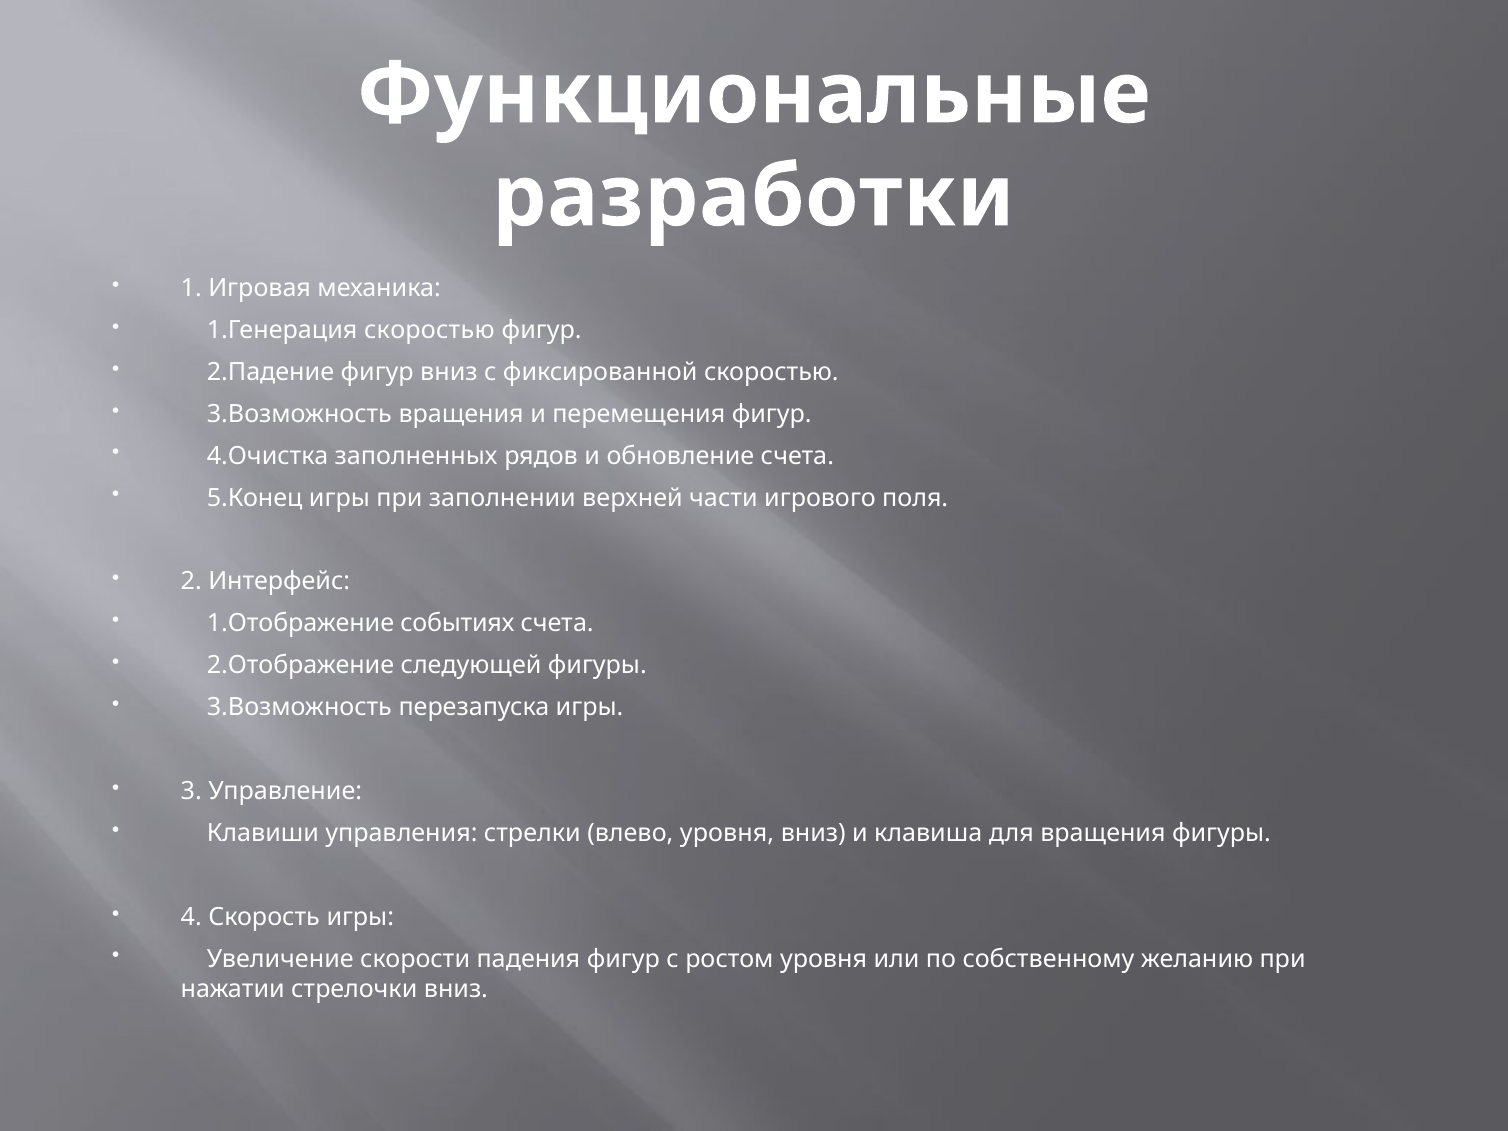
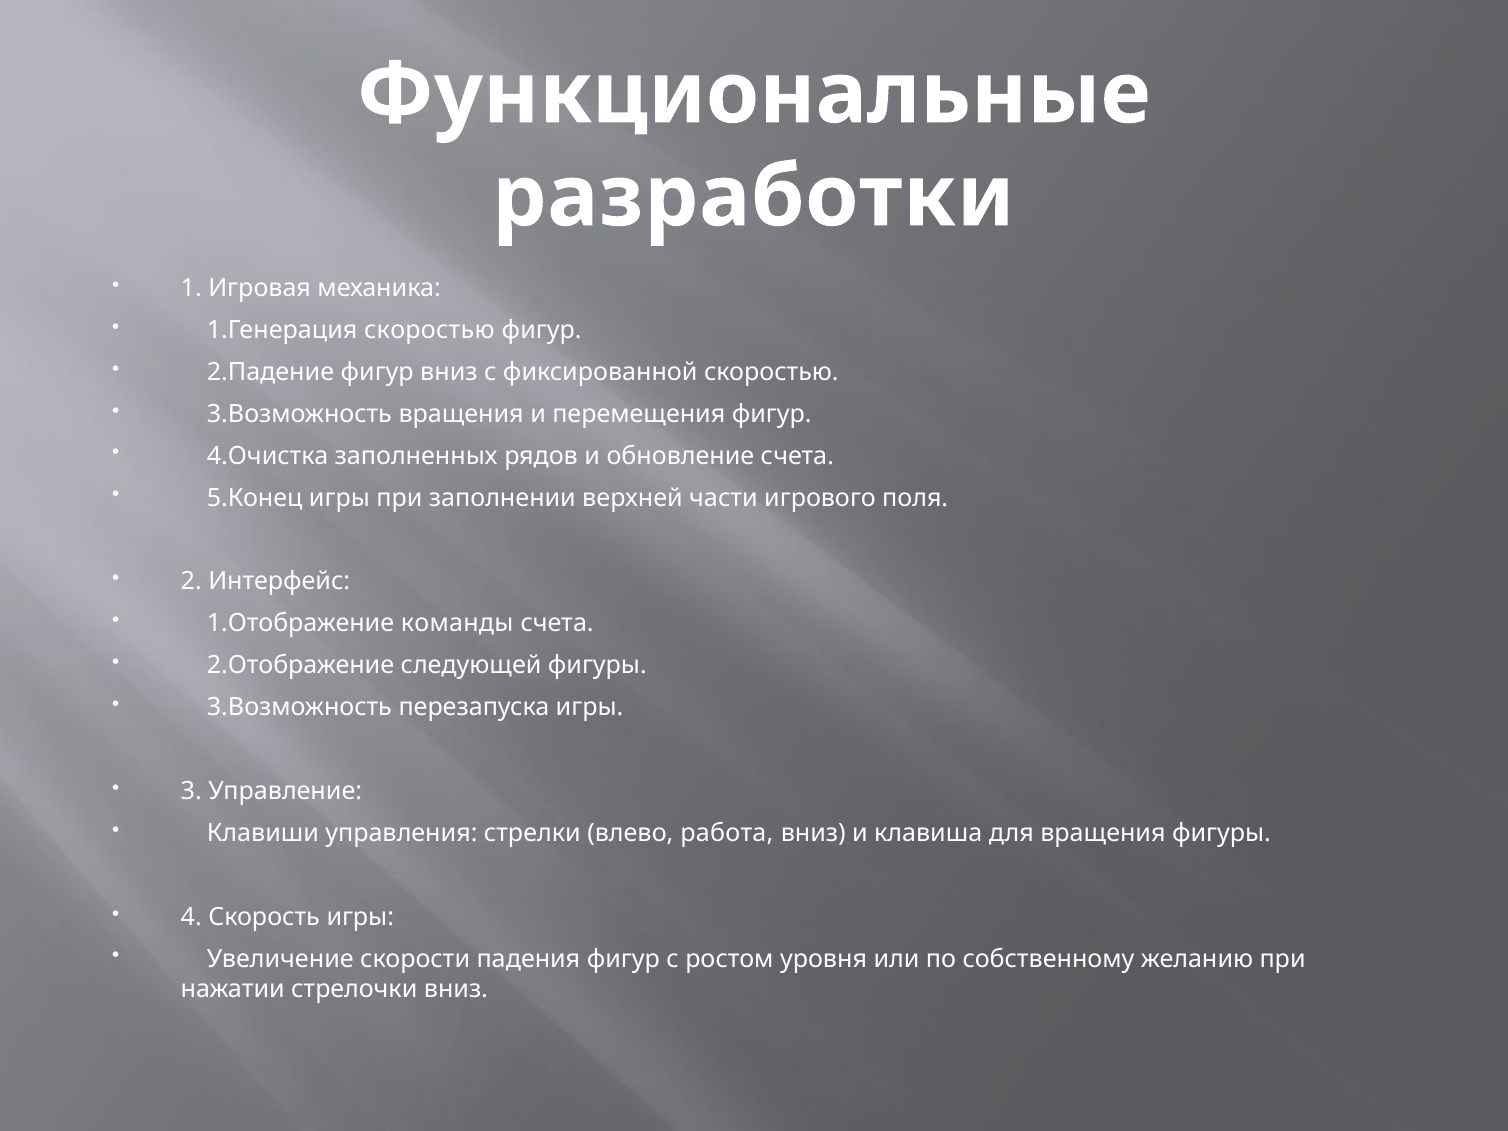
событиях: событиях -> команды (457, 623)
влево уровня: уровня -> работа (727, 833)
